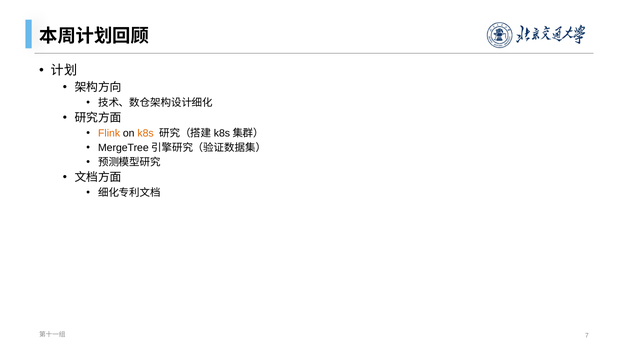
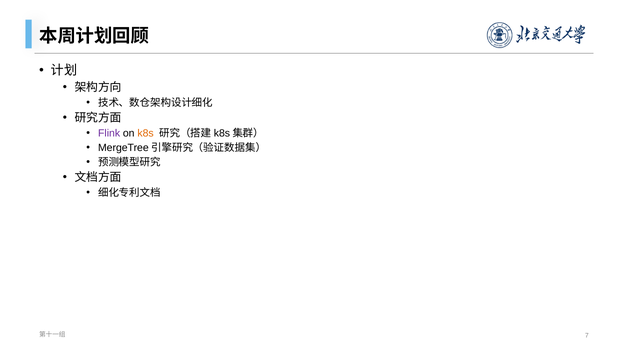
Flink colour: orange -> purple (109, 133)
